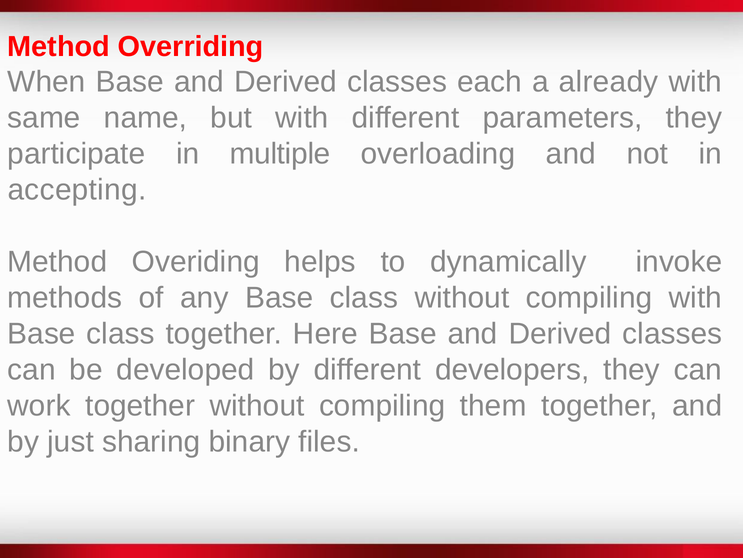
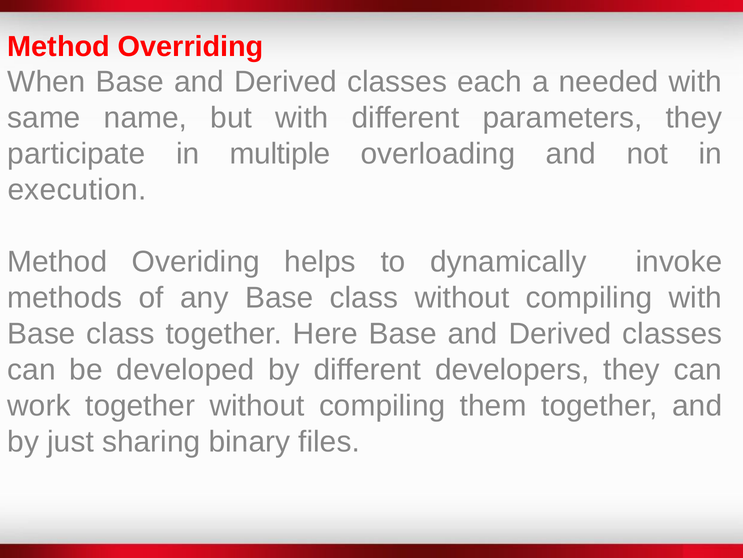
already: already -> needed (609, 82)
accepting: accepting -> execution (77, 190)
